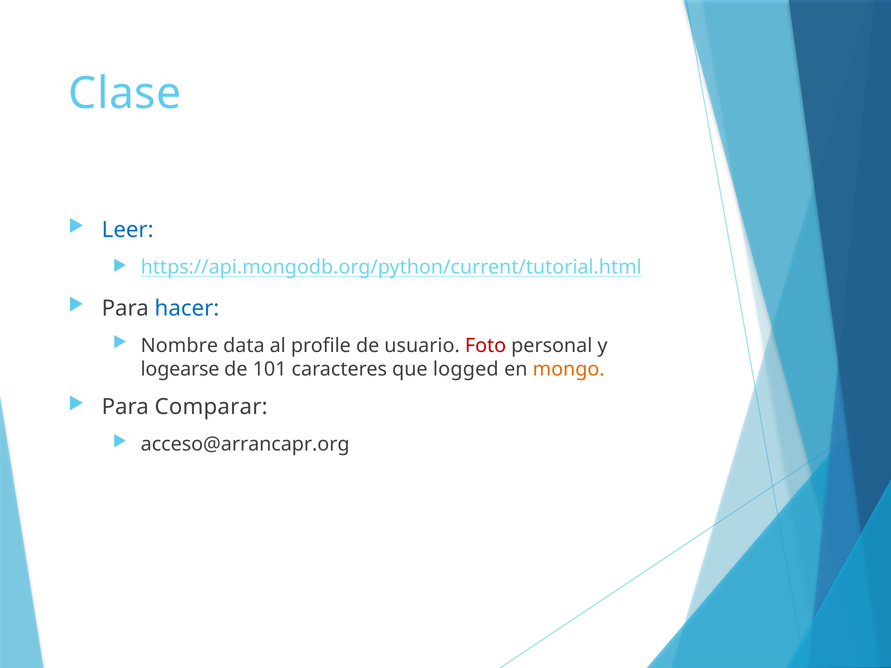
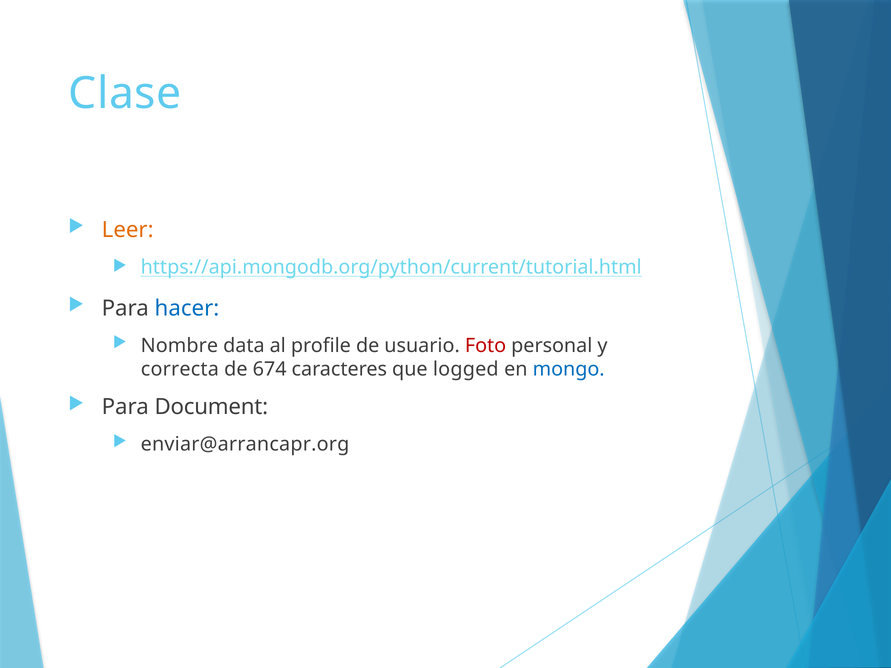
Leer colour: blue -> orange (128, 230)
logearse: logearse -> correcta (180, 369)
101: 101 -> 674 (270, 369)
mongo colour: orange -> blue (569, 369)
Comparar: Comparar -> Document (211, 407)
acceso@arrancapr.org: acceso@arrancapr.org -> enviar@arrancapr.org (245, 445)
